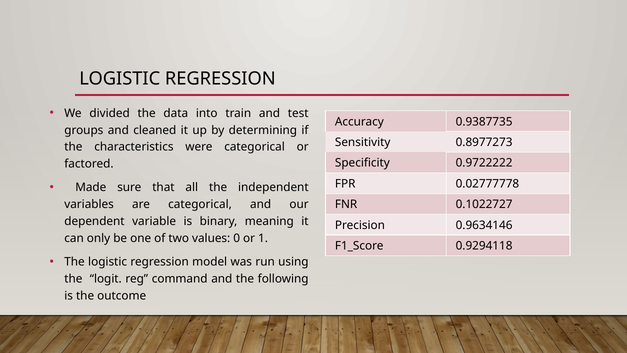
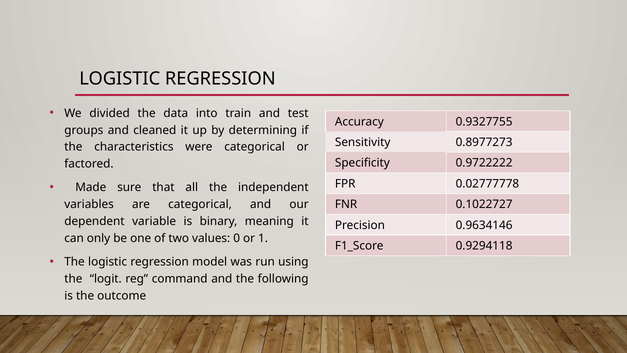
0.9387735: 0.9387735 -> 0.9327755 (484, 122)
